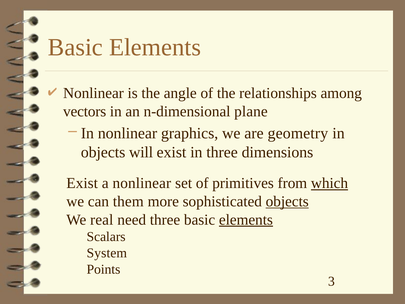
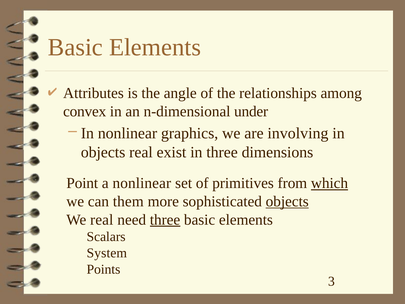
Nonlinear: Nonlinear -> Attributes (93, 93)
vectors: vectors -> convex (85, 111)
plane: plane -> under (251, 111)
geometry: geometry -> involving (298, 133)
objects will: will -> real (141, 152)
Exist: Exist -> Point (82, 183)
three underline: none -> present (165, 220)
elements underline: present -> none (246, 220)
